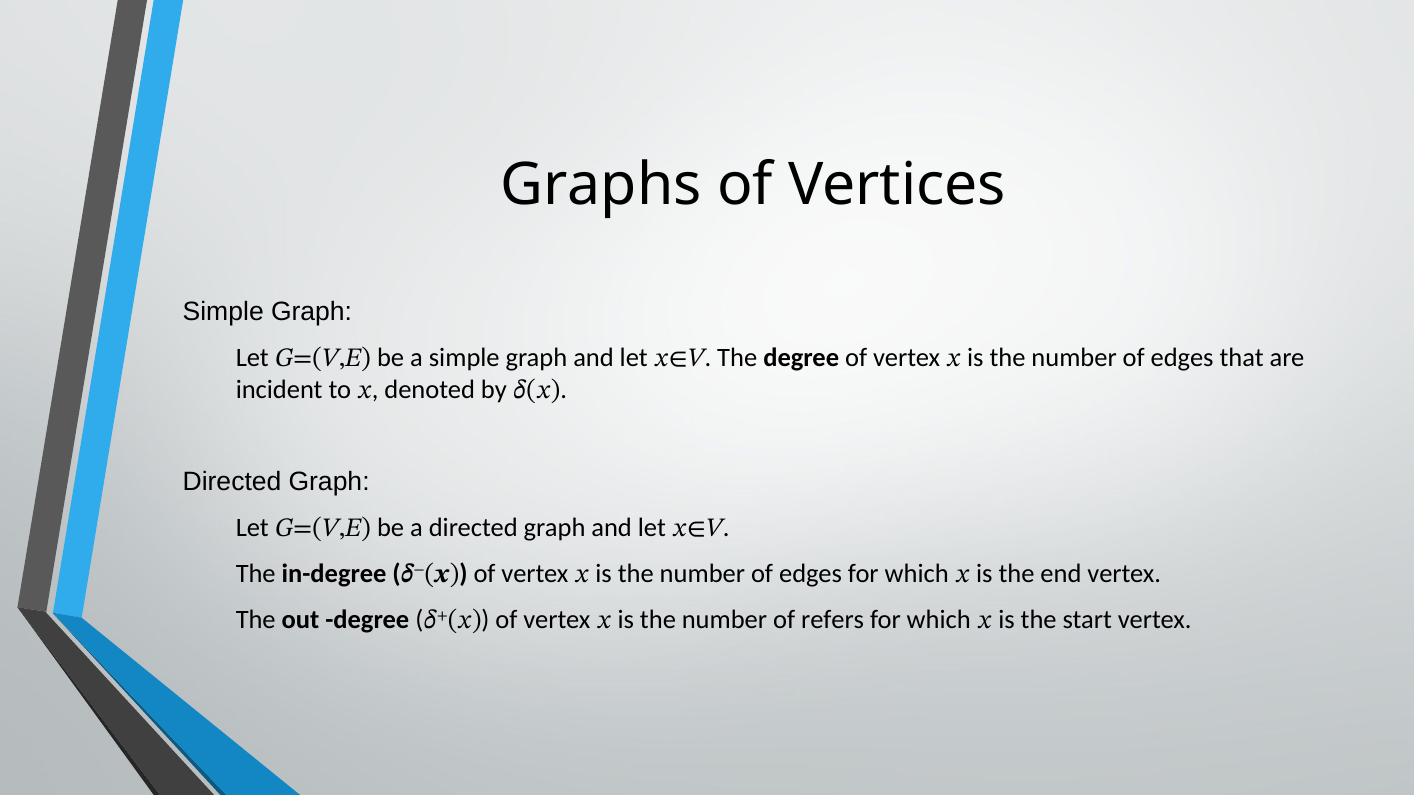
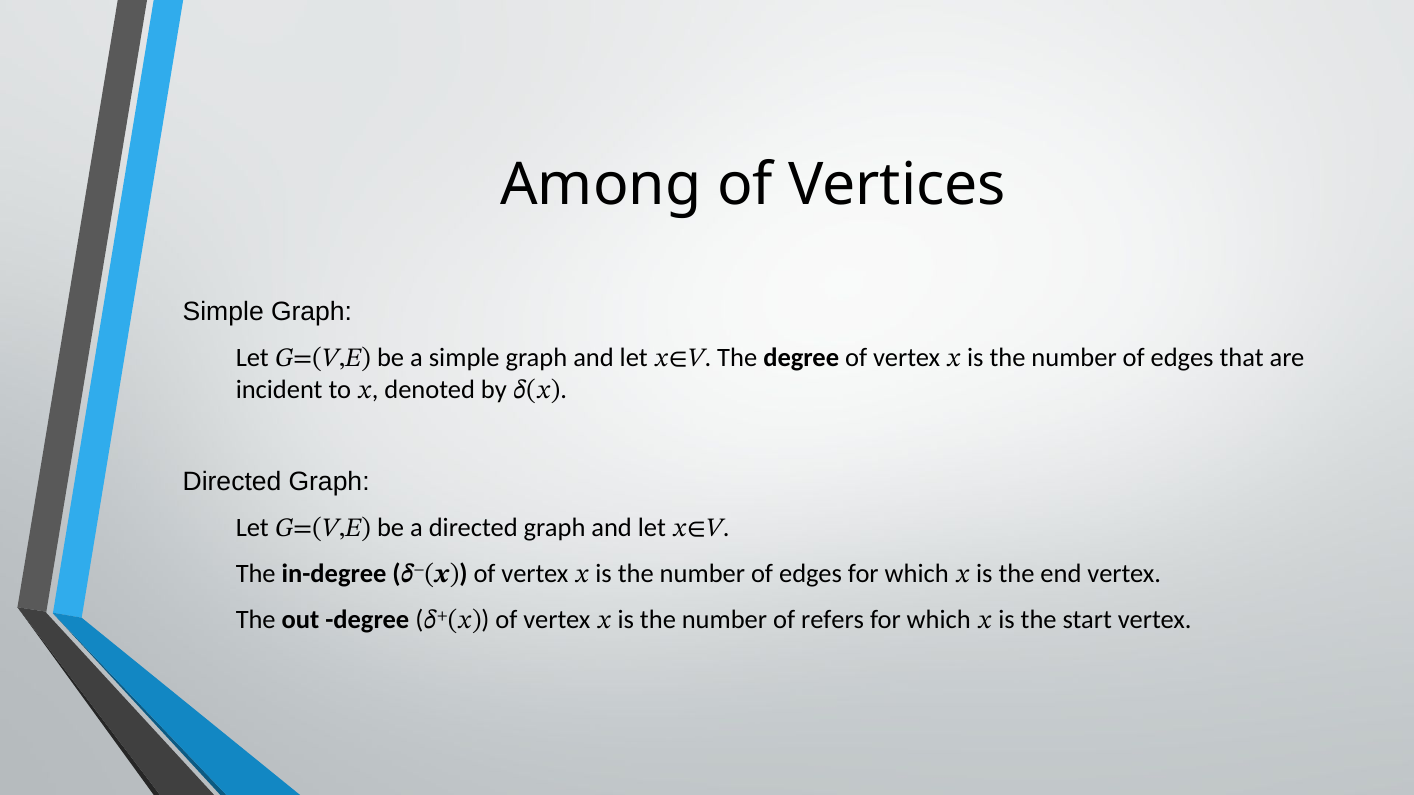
Graphs: Graphs -> Among (601, 185)
